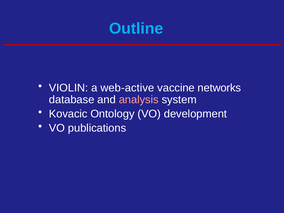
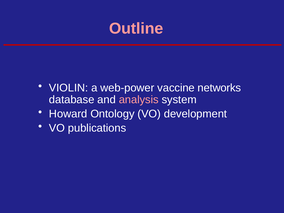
Outline colour: light blue -> pink (136, 29)
web-active: web-active -> web-power (127, 88)
Kovacic: Kovacic -> Howard (68, 114)
